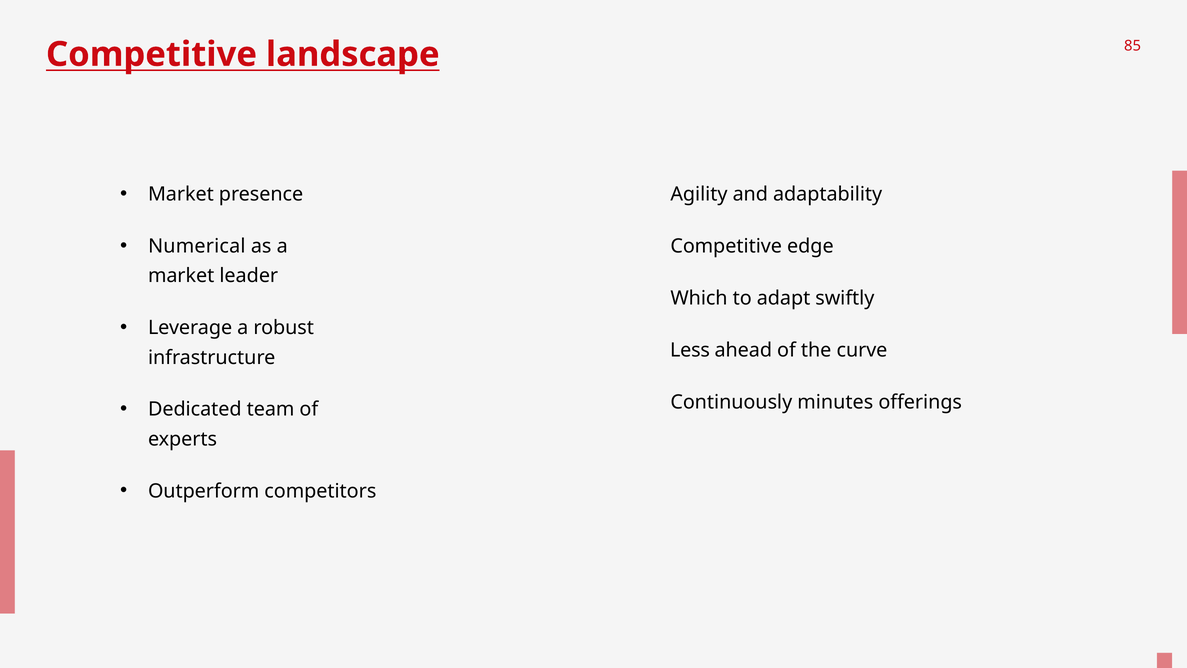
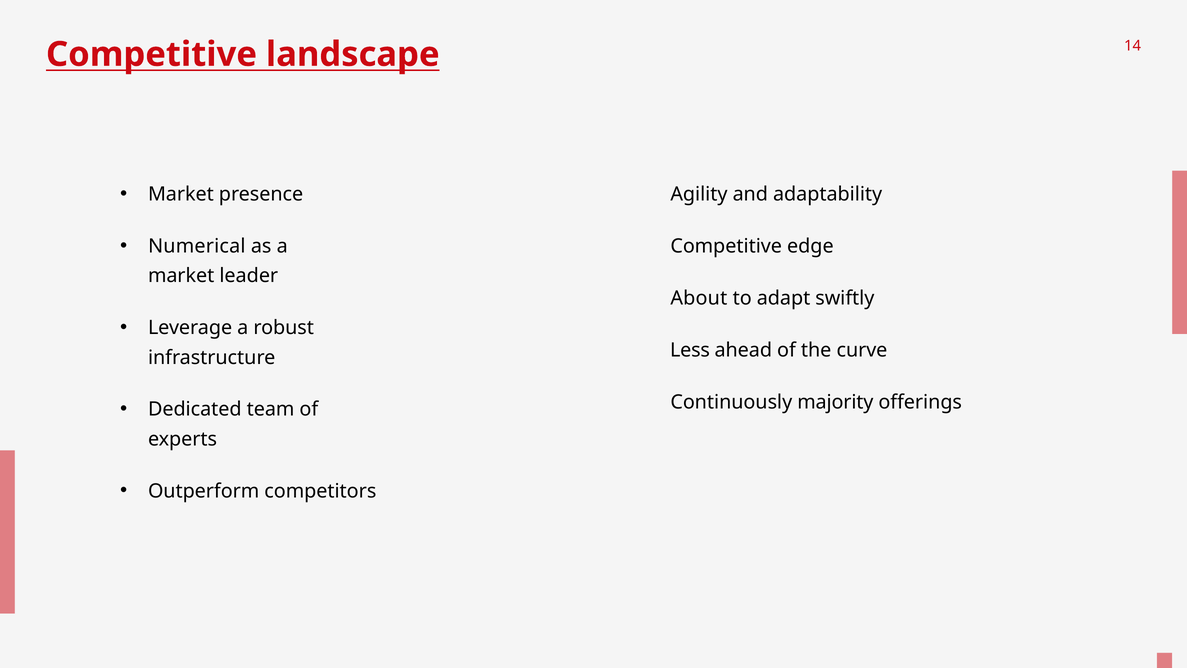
85: 85 -> 14 (1133, 46)
Which: Which -> About (699, 298)
minutes: minutes -> majority (835, 402)
